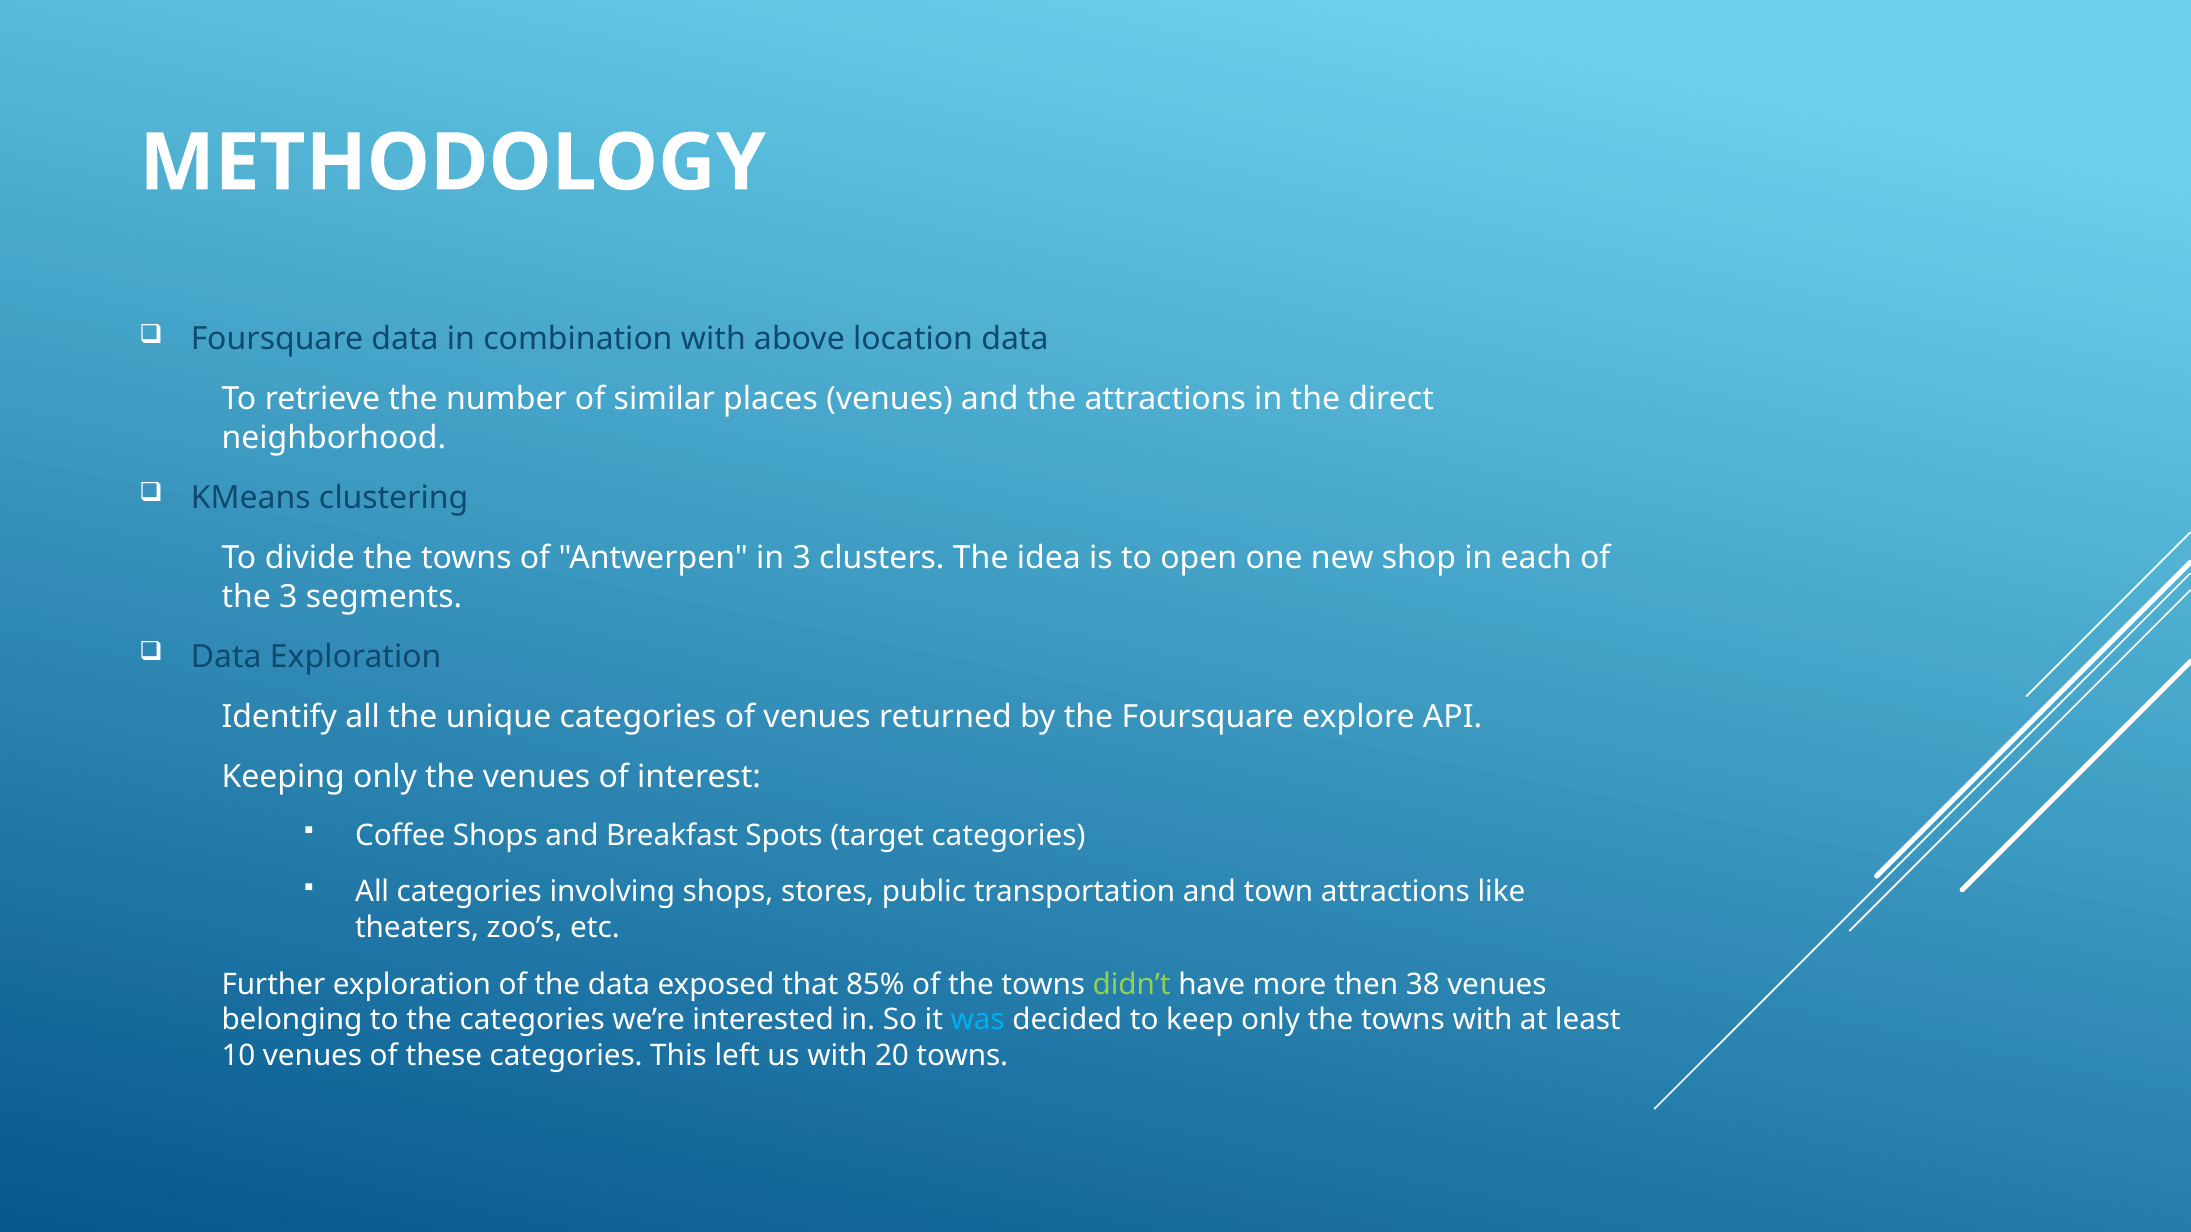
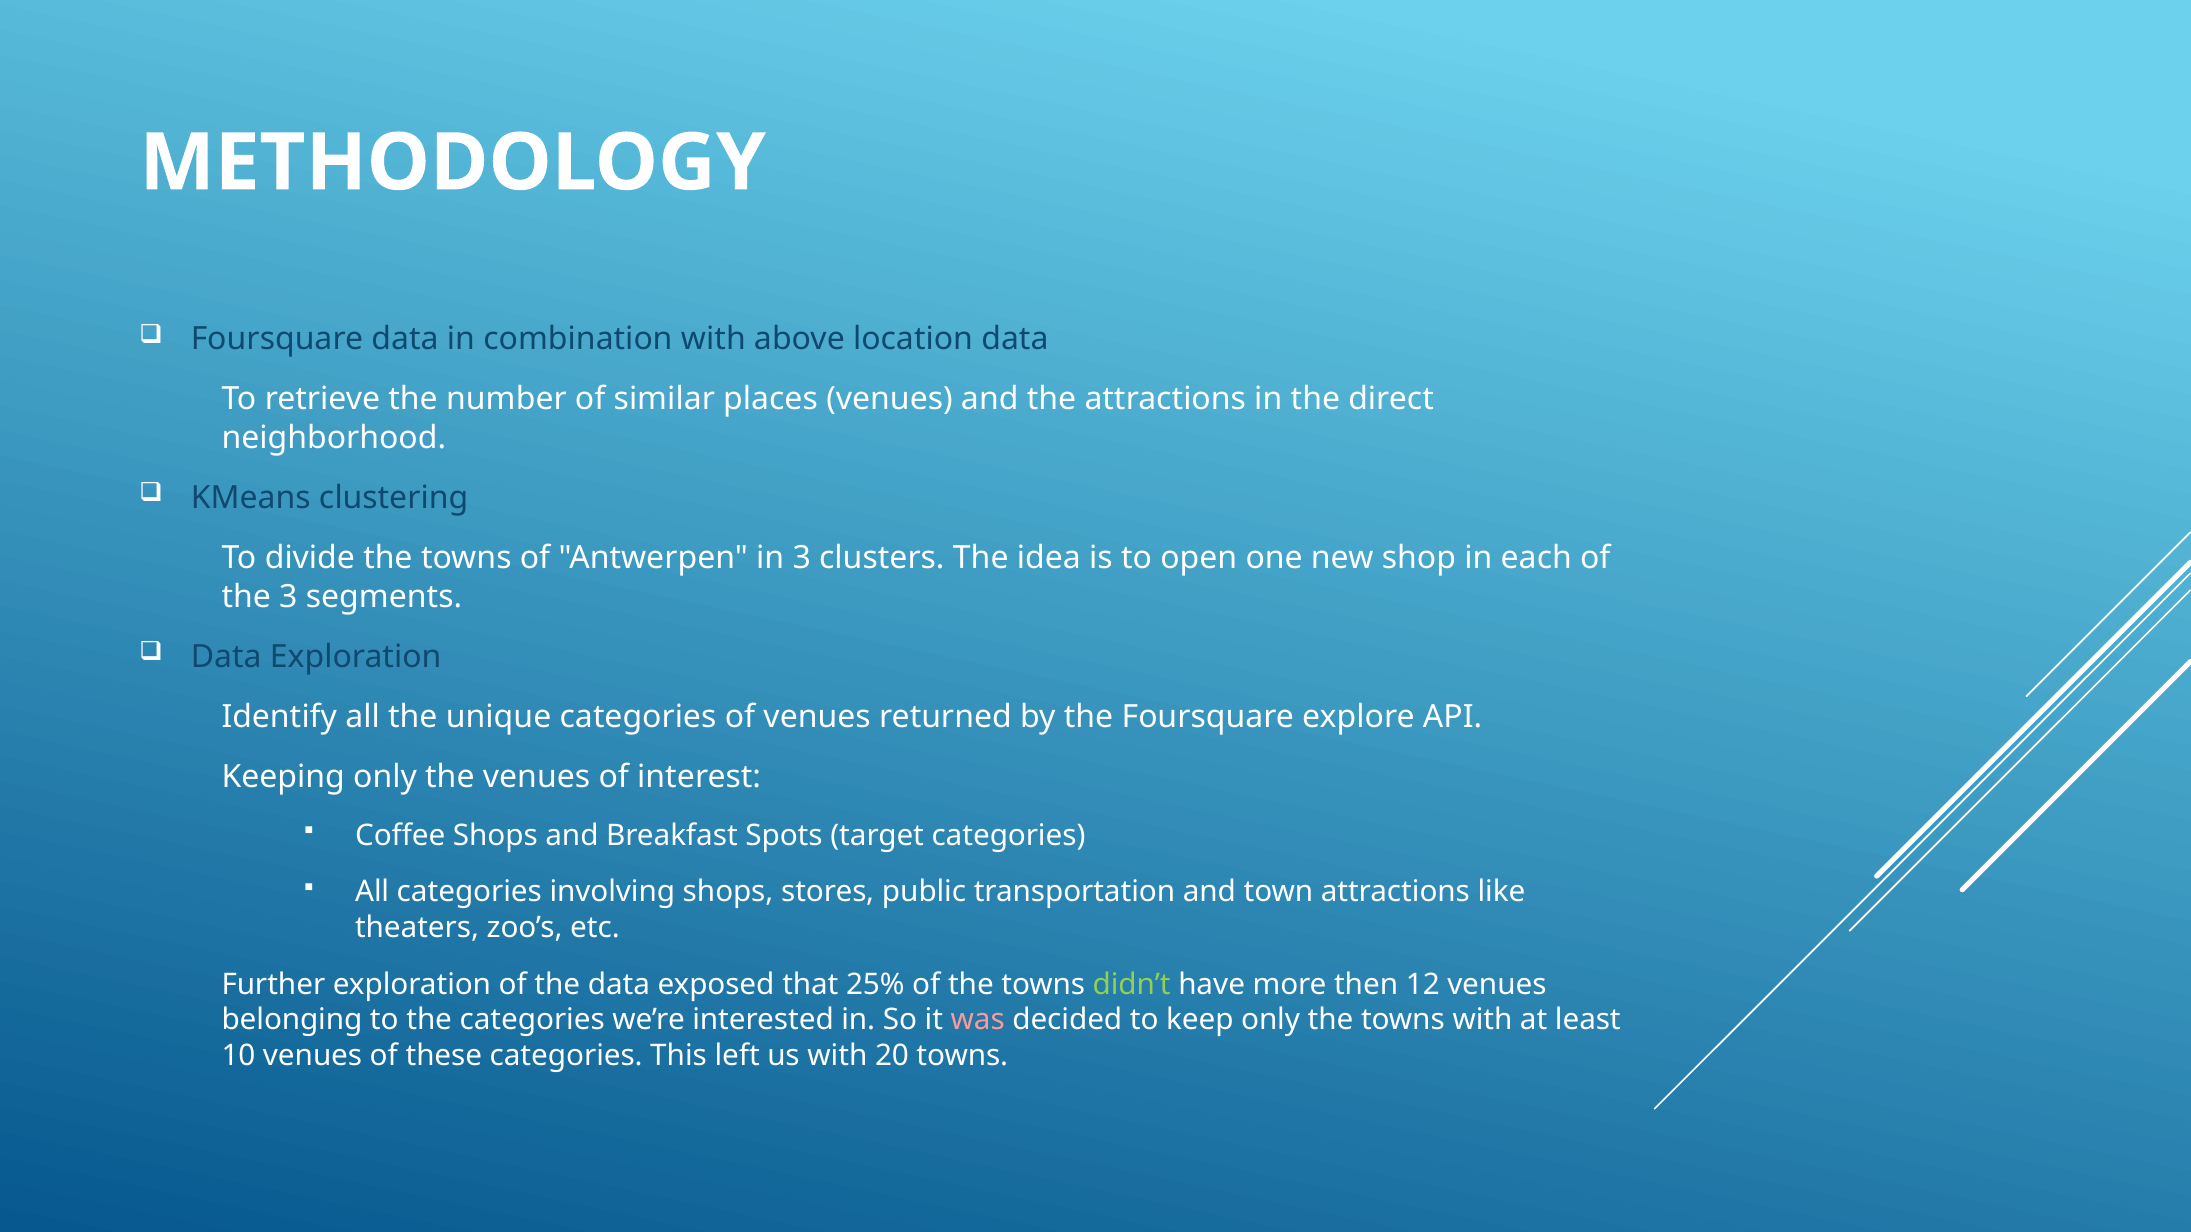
85%: 85% -> 25% (875, 985)
38: 38 -> 12 (1423, 985)
was colour: light blue -> pink (978, 1020)
